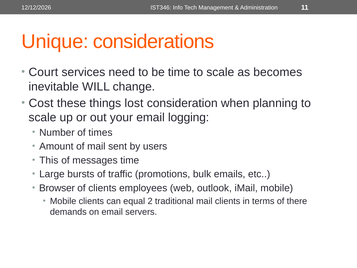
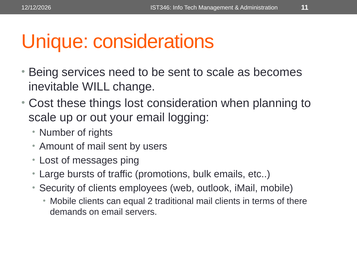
Court: Court -> Being (43, 72)
be time: time -> sent (179, 72)
times: times -> rights (100, 132)
This: This -> Lost (49, 160)
messages time: time -> ping (130, 160)
Browser: Browser -> Security (57, 188)
